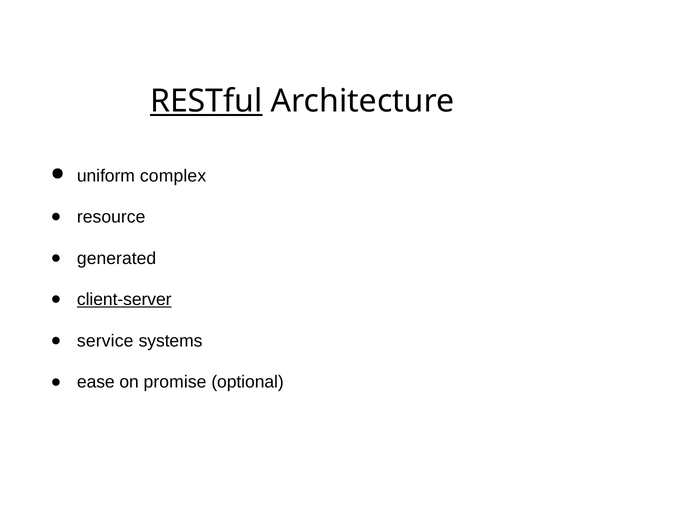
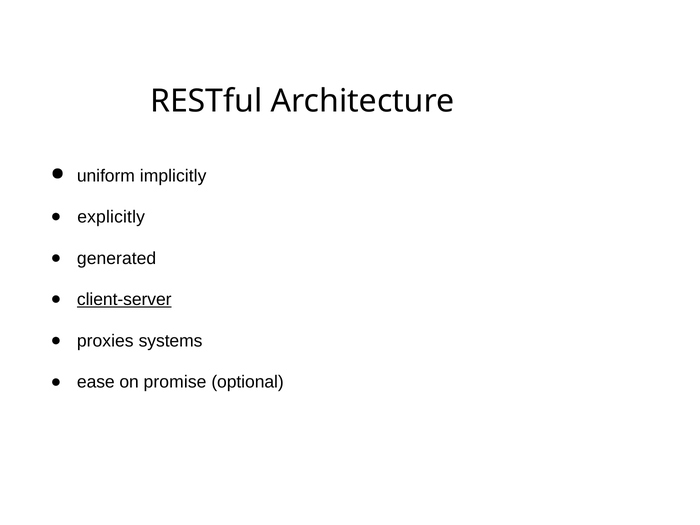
RESTful underline: present -> none (206, 101)
complex: complex -> implicitly (173, 176)
resource: resource -> explicitly (111, 217)
service: service -> proxies (105, 341)
